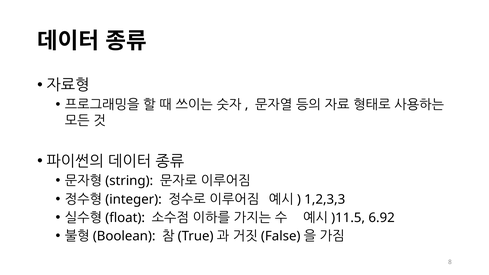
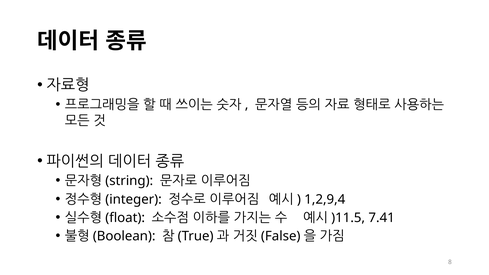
1,2,3,3: 1,2,3,3 -> 1,2,9,4 (325, 199)
6.92: 6.92 -> 7.41 (382, 218)
